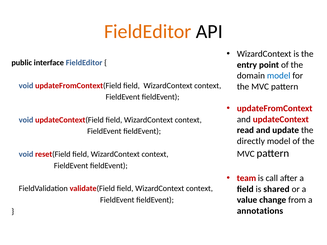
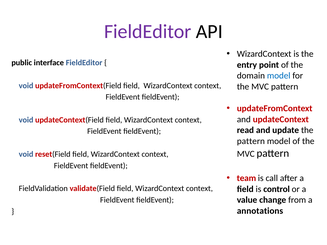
FieldEditor colour: orange -> purple (148, 32)
directly: directly -> pattern (251, 141)
shared: shared -> control (277, 189)
